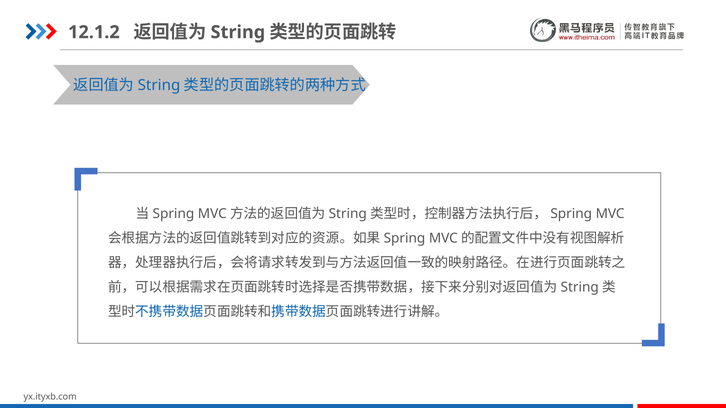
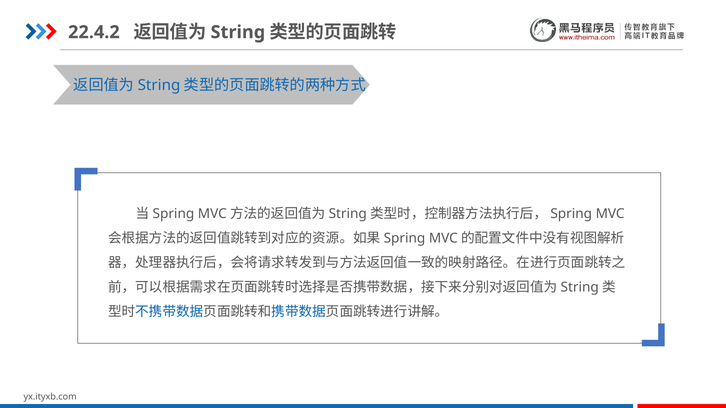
12.1.2: 12.1.2 -> 22.4.2 (94, 32)
